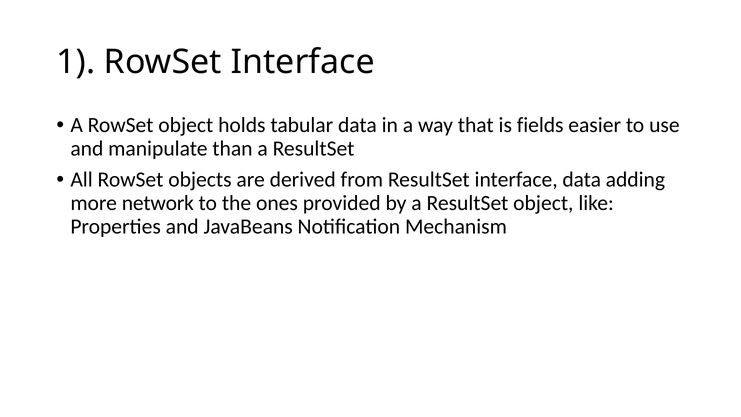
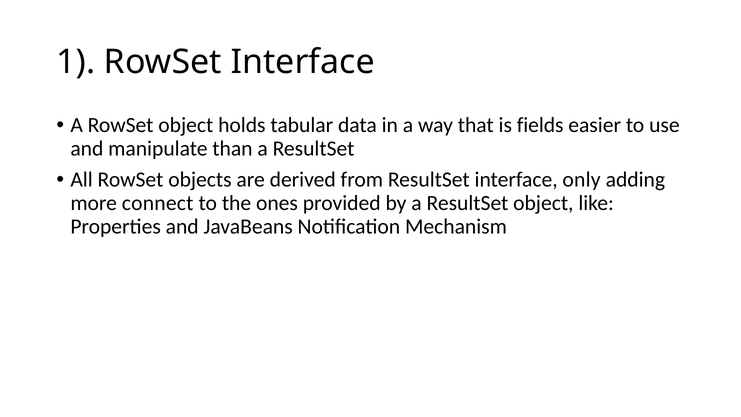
interface data: data -> only (582, 180)
network: network -> connect (158, 203)
